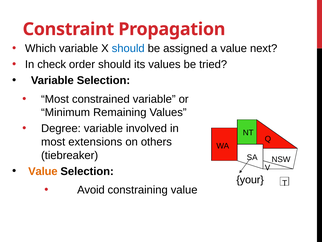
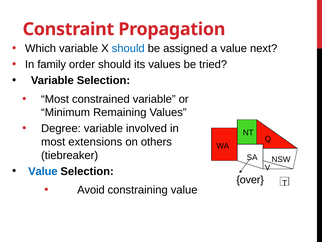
check: check -> family (52, 64)
Value colour: orange -> blue (43, 171)
your: your -> over (250, 179)
